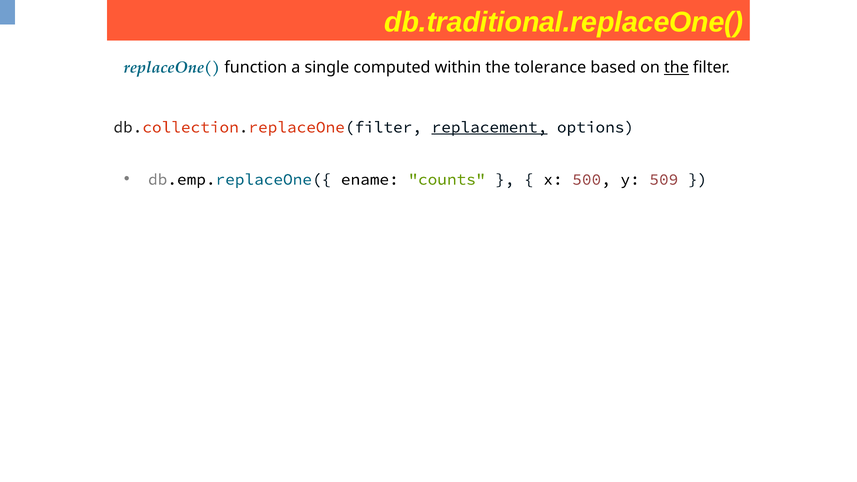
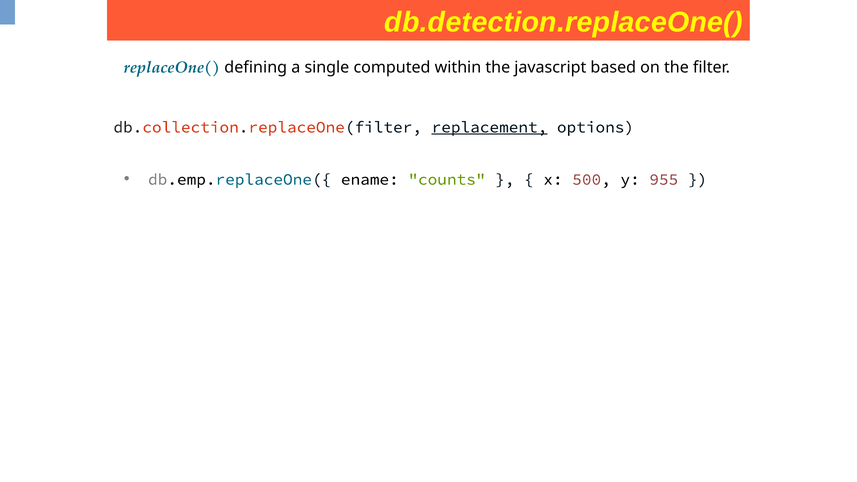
db.traditional.replaceOne(: db.traditional.replaceOne( -> db.detection.replaceOne( (564, 22)
function: function -> defining (256, 67)
tolerance: tolerance -> javascript (550, 67)
the underline: present -> none (676, 67)
509: 509 -> 955 (664, 179)
